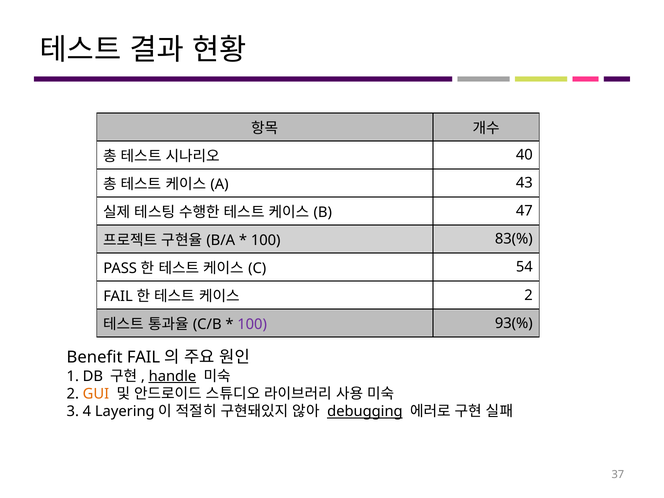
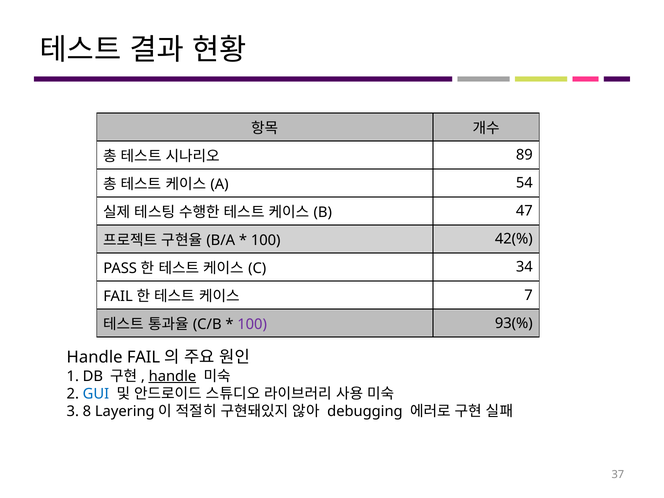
40: 40 -> 89 (524, 155)
43: 43 -> 54 (524, 183)
83(%: 83(% -> 42(% (514, 239)
54: 54 -> 34 (524, 267)
2: 2 -> 7 (529, 295)
Benefit: Benefit -> Handle (95, 358)
GUI colour: orange -> blue (96, 394)
4: 4 -> 8 (87, 412)
debugging underline: present -> none (365, 412)
